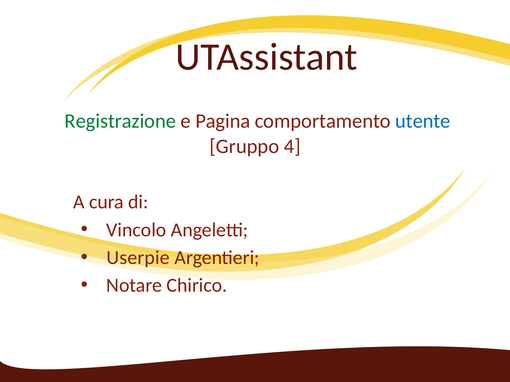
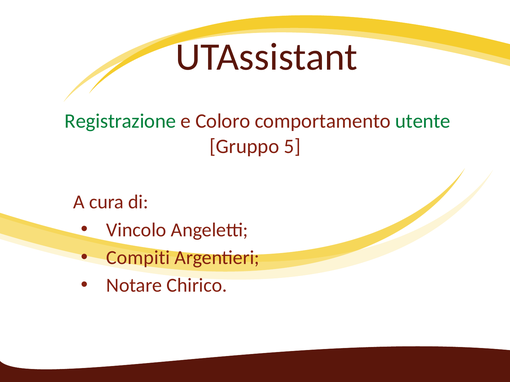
Pagina: Pagina -> Coloro (223, 121)
utente colour: blue -> green (423, 121)
4: 4 -> 5 (292, 146)
Userpie: Userpie -> Compiti (138, 258)
